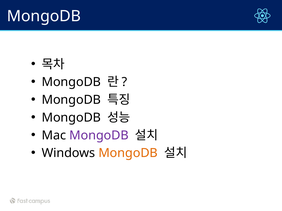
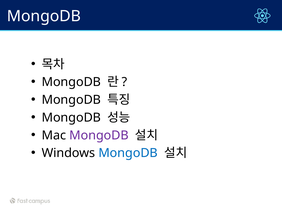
MongoDB colour: orange -> blue (128, 153)
